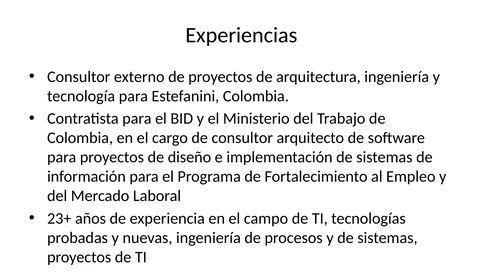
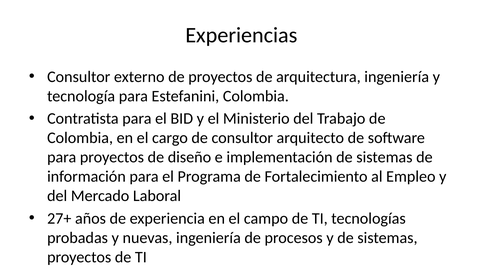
23+: 23+ -> 27+ (59, 218)
